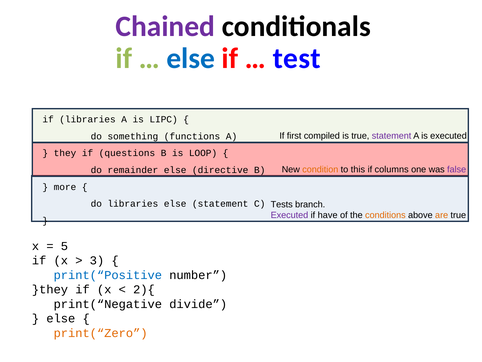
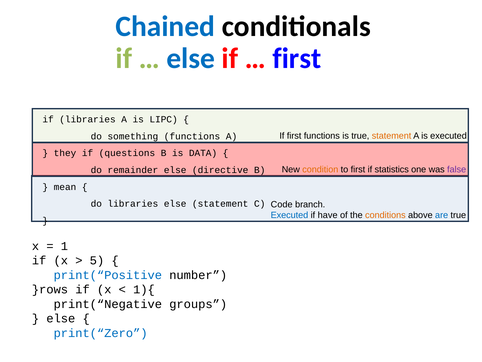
Chained colour: purple -> blue (165, 26)
test: test -> first (297, 58)
first compiled: compiled -> functions (322, 136)
statement colour: purple -> orange (392, 136)
LOOP: LOOP -> DATA (203, 153)
to this: this -> first (358, 169)
columns: columns -> statistics (392, 169)
more: more -> mean (65, 187)
Tests: Tests -> Code (282, 204)
Executed colour: purple -> blue (289, 215)
are colour: orange -> blue (442, 215)
5: 5 -> 1 (64, 246)
3: 3 -> 5 (97, 260)
}they: }they -> }rows (50, 289)
2){: 2){ -> 1){ (144, 289)
divide: divide -> groups (198, 304)
print(“Zero colour: orange -> blue (101, 333)
